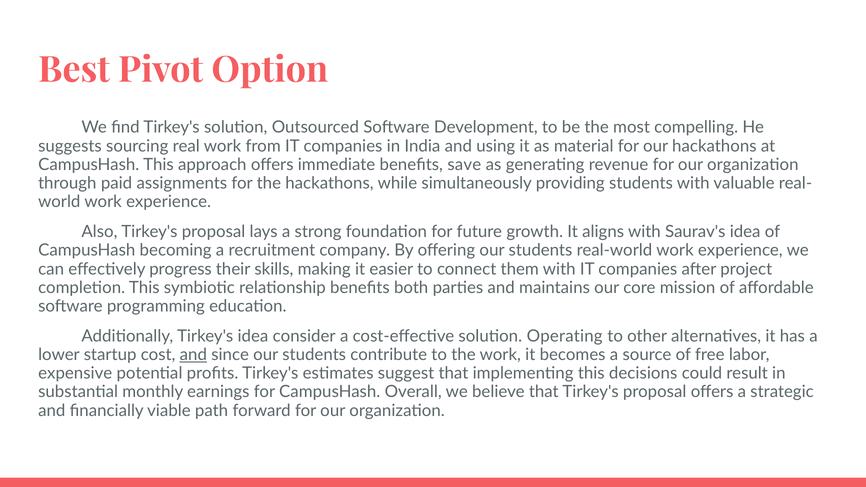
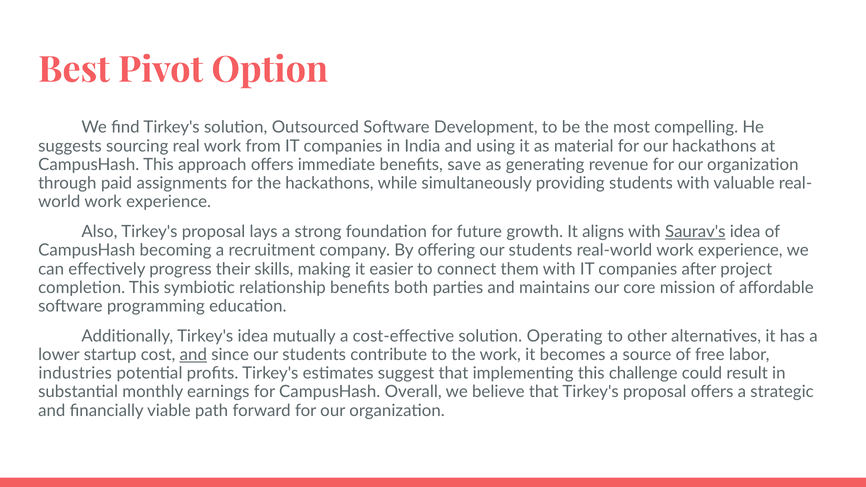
Saurav's underline: none -> present (695, 232)
consider: consider -> mutually (304, 336)
expensive: expensive -> industries (75, 373)
decisions: decisions -> challenge (643, 373)
